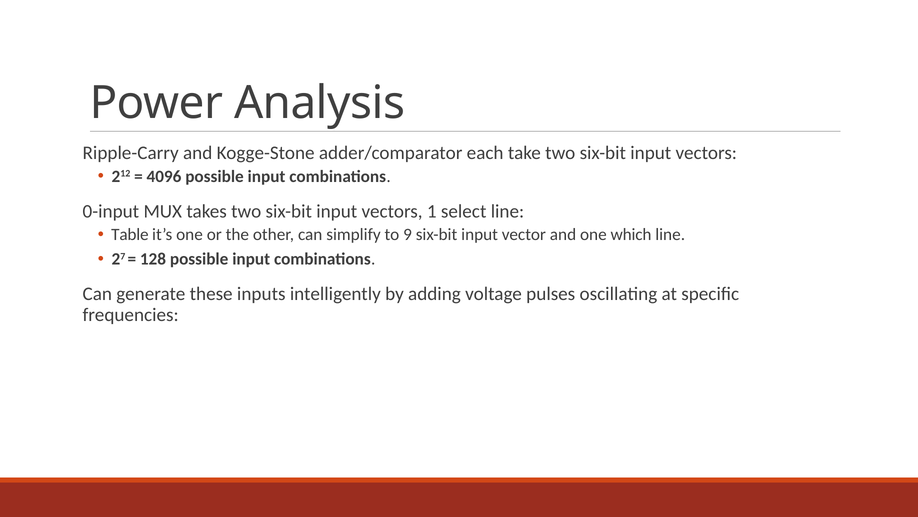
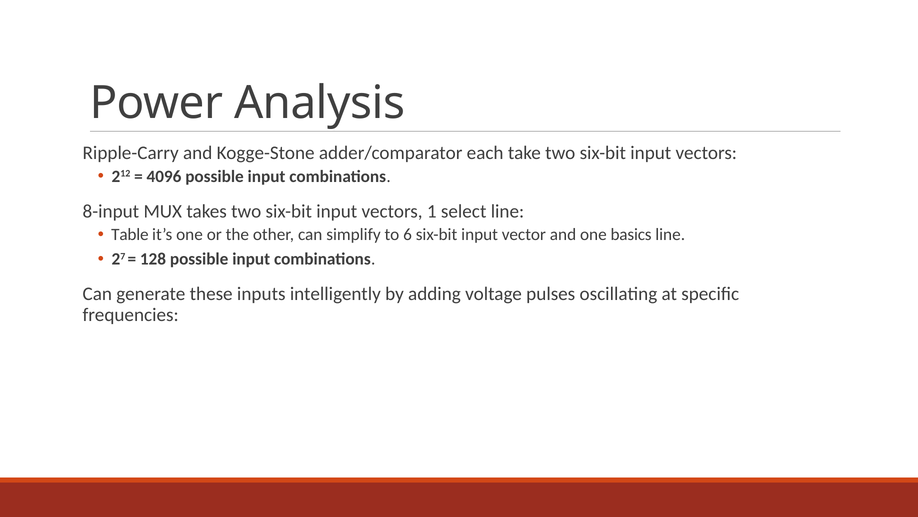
0-input: 0-input -> 8-input (111, 211)
9: 9 -> 6 (408, 235)
which: which -> basics (631, 235)
